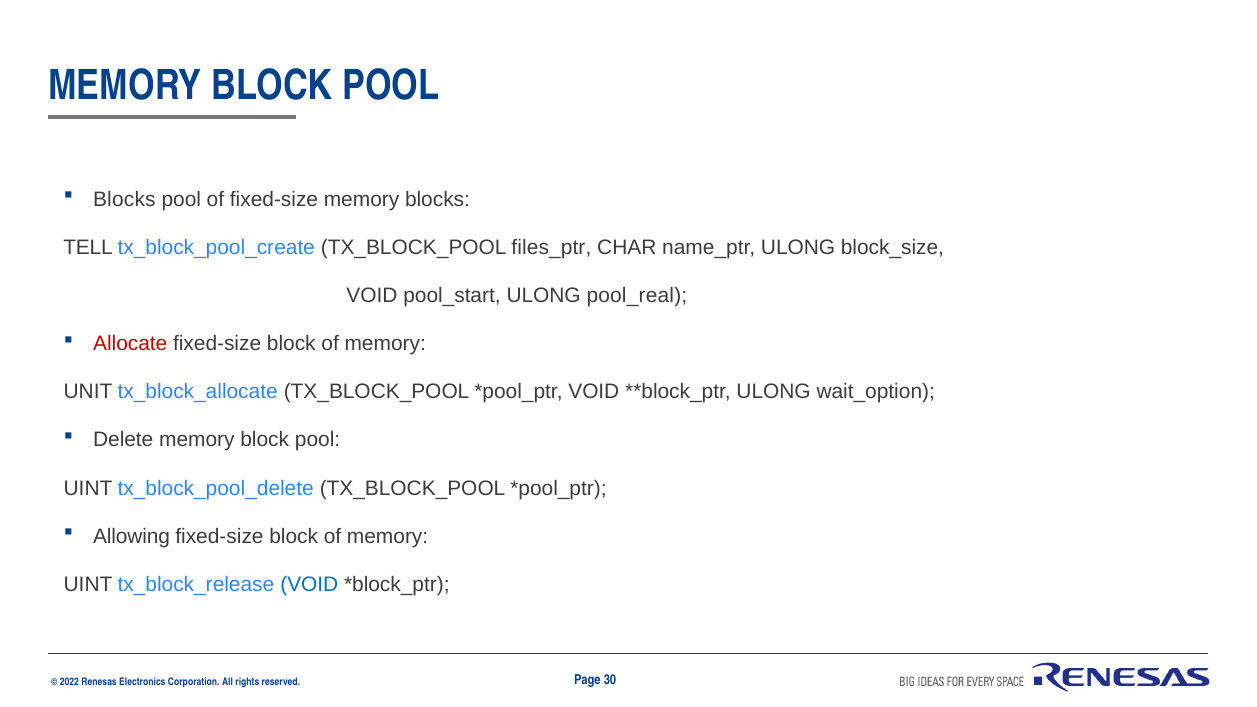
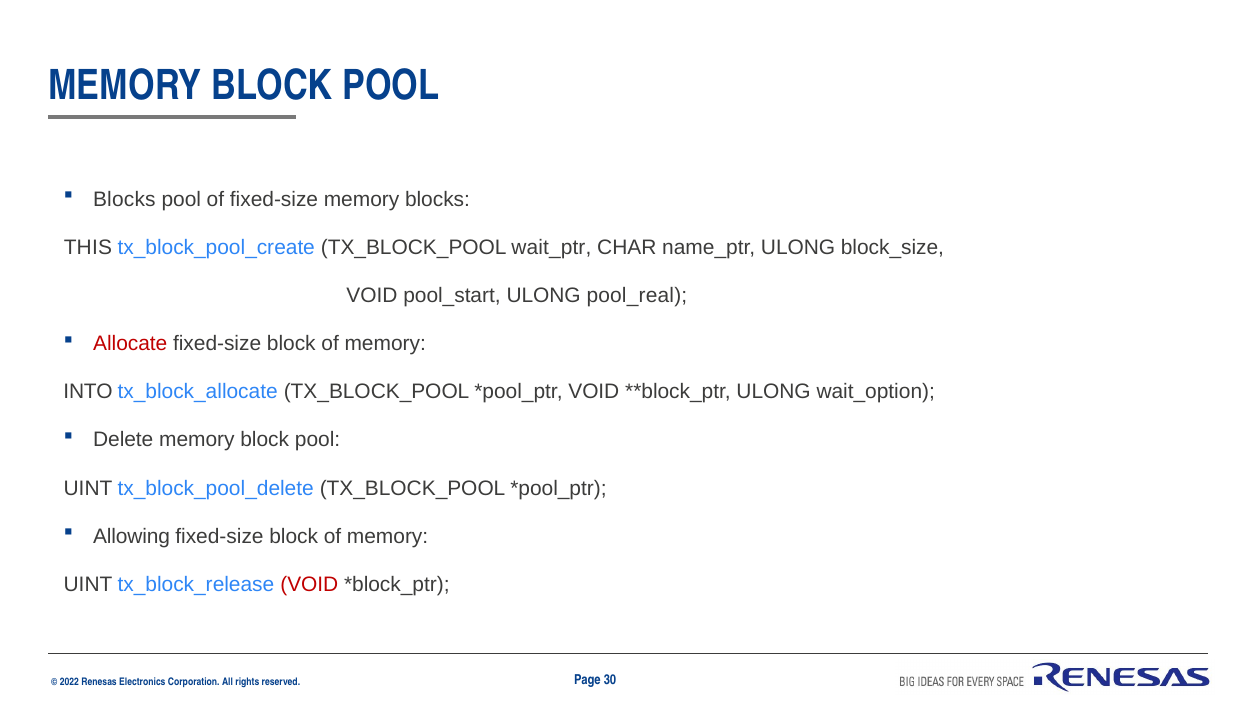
TELL: TELL -> THIS (88, 248)
files_ptr: files_ptr -> wait_ptr (551, 248)
UNIT: UNIT -> INTO (88, 392)
VOID colour: blue -> red (309, 585)
